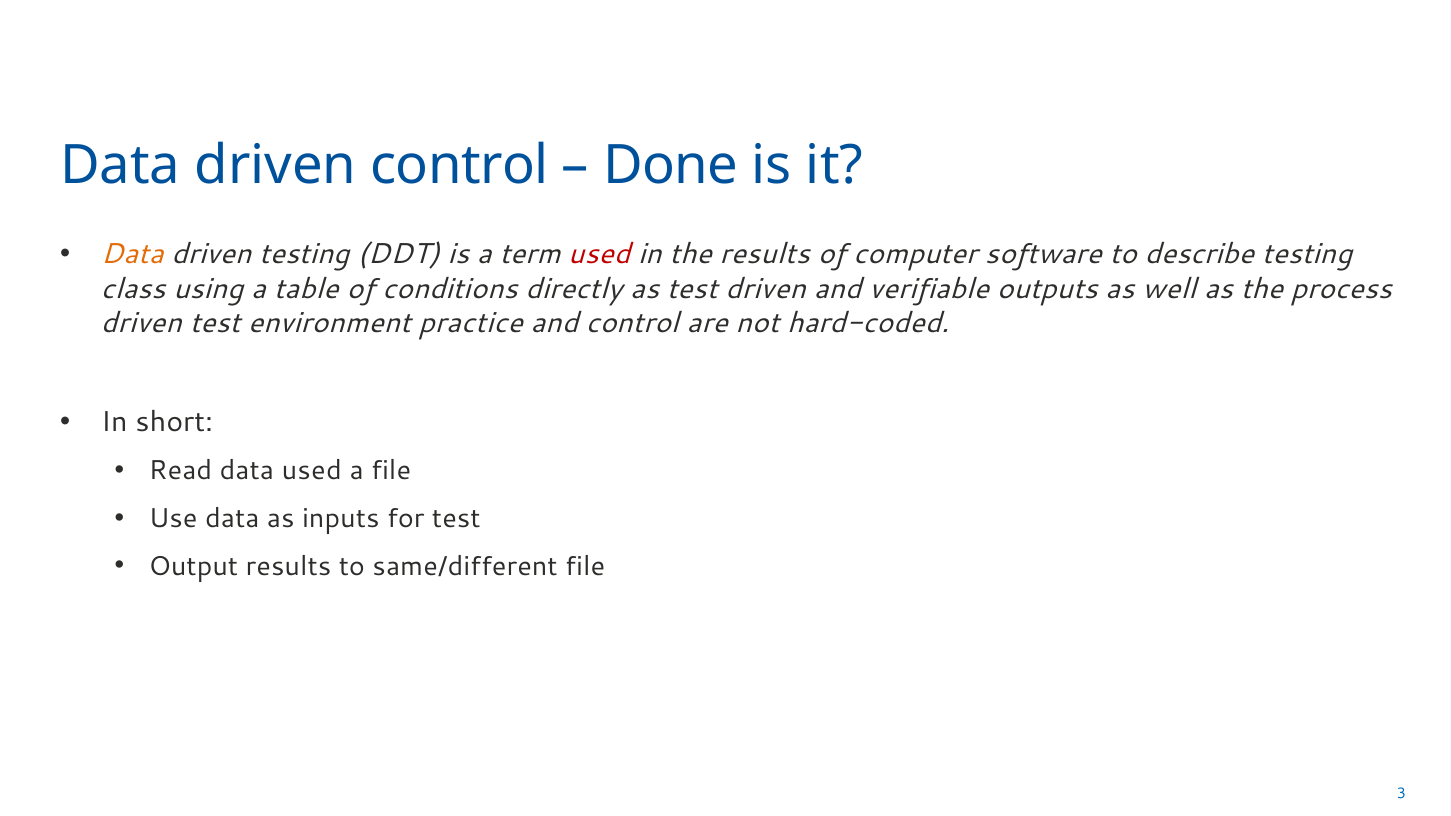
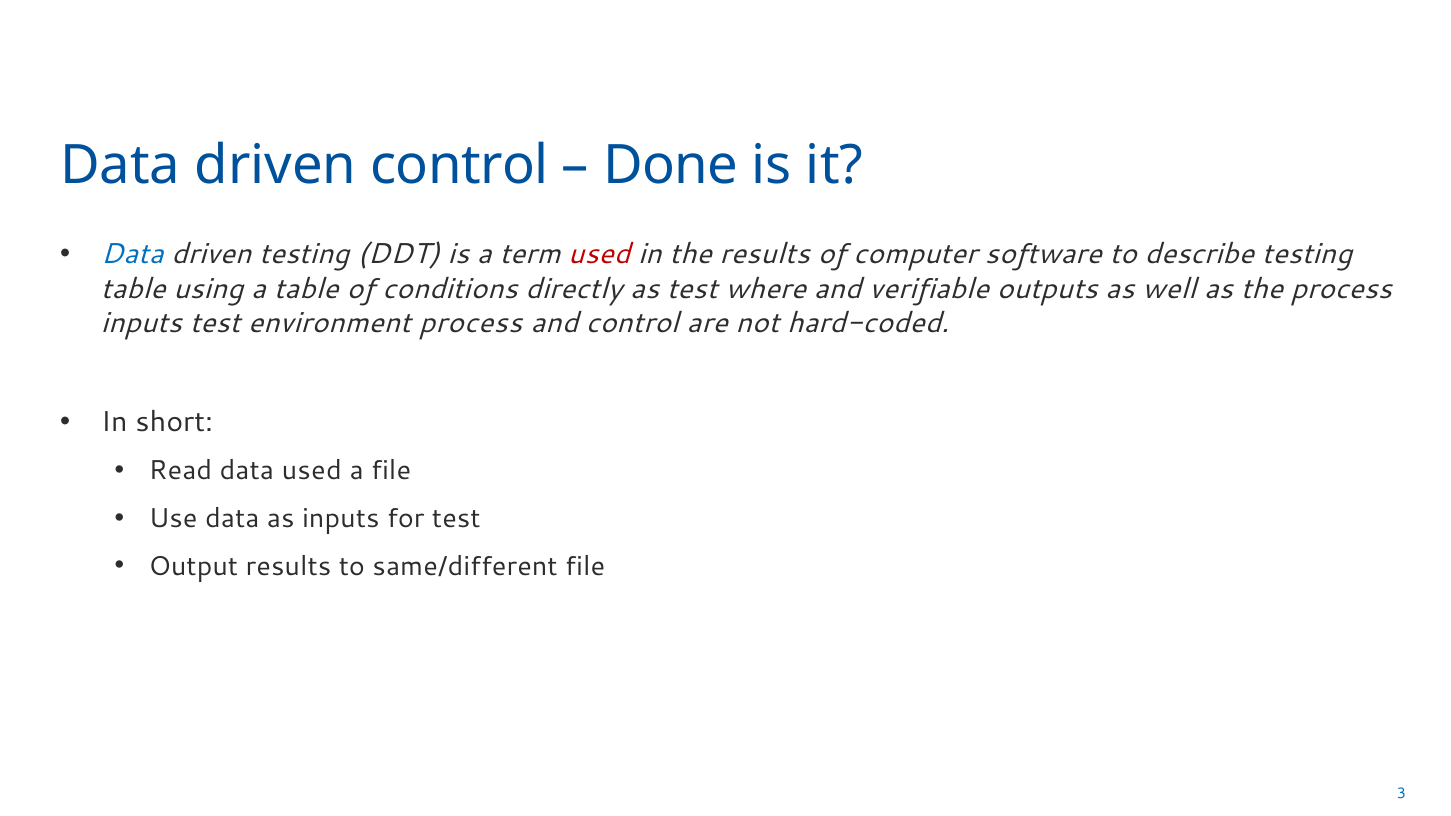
Data colour: orange -> blue (132, 254)
class: class -> table (133, 289)
test driven: driven -> where (766, 289)
driven: driven -> inputs (141, 323)
environment practice: practice -> process (471, 323)
